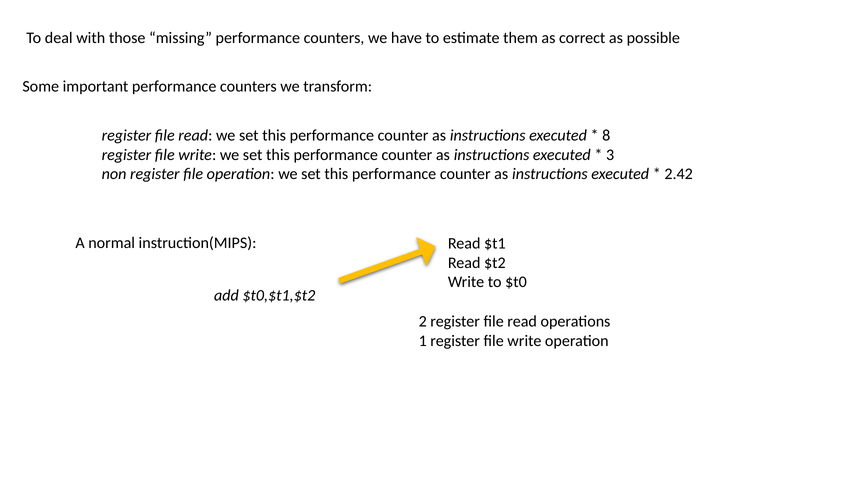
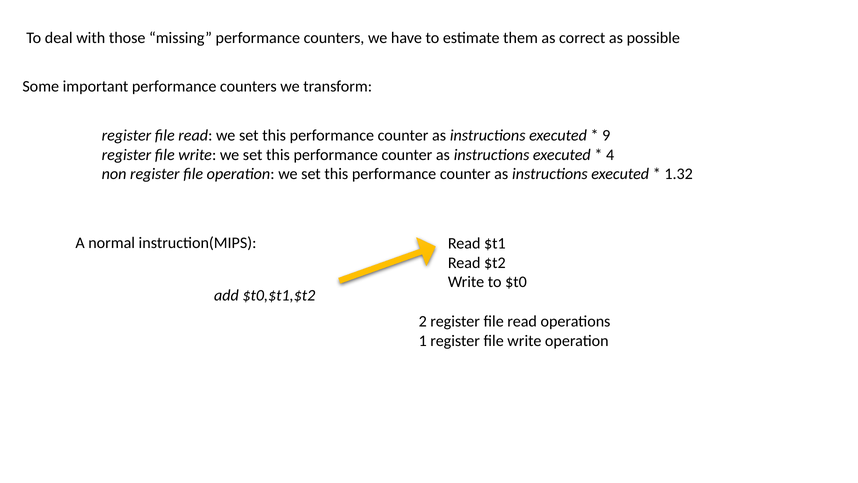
8: 8 -> 9 (606, 135)
3: 3 -> 4 (610, 155)
2.42: 2.42 -> 1.32 (679, 174)
